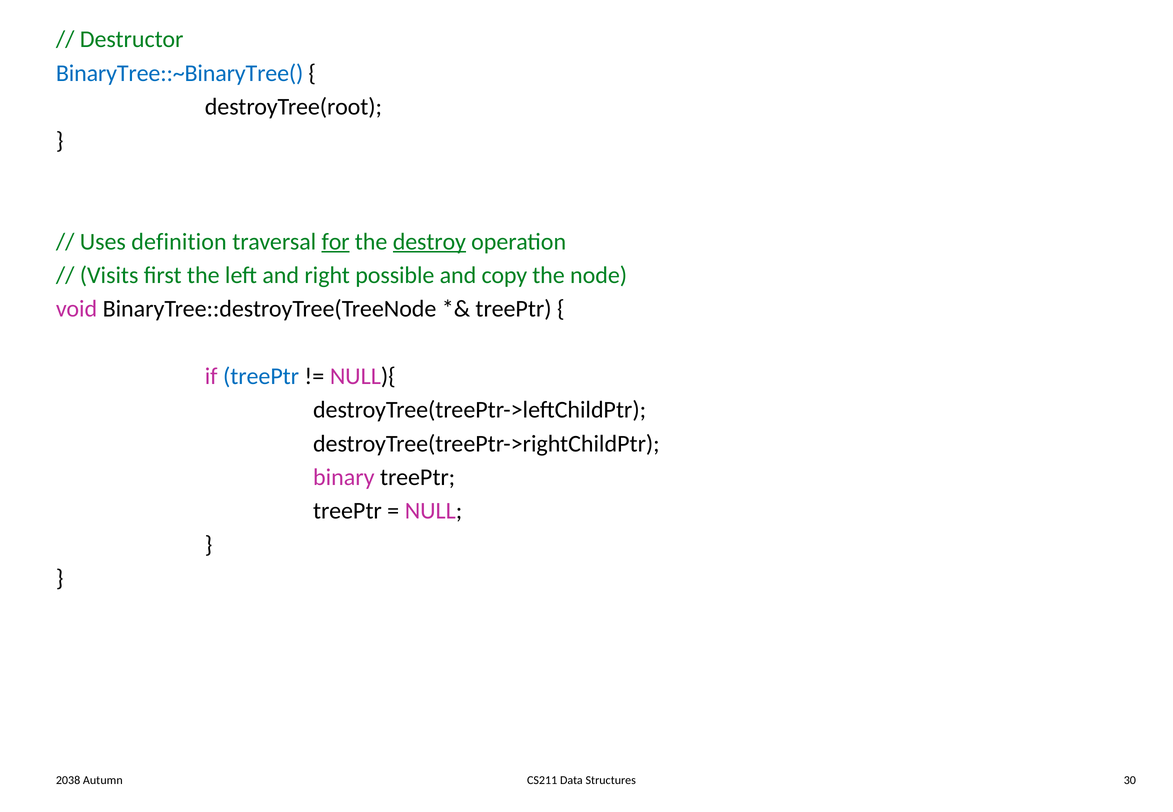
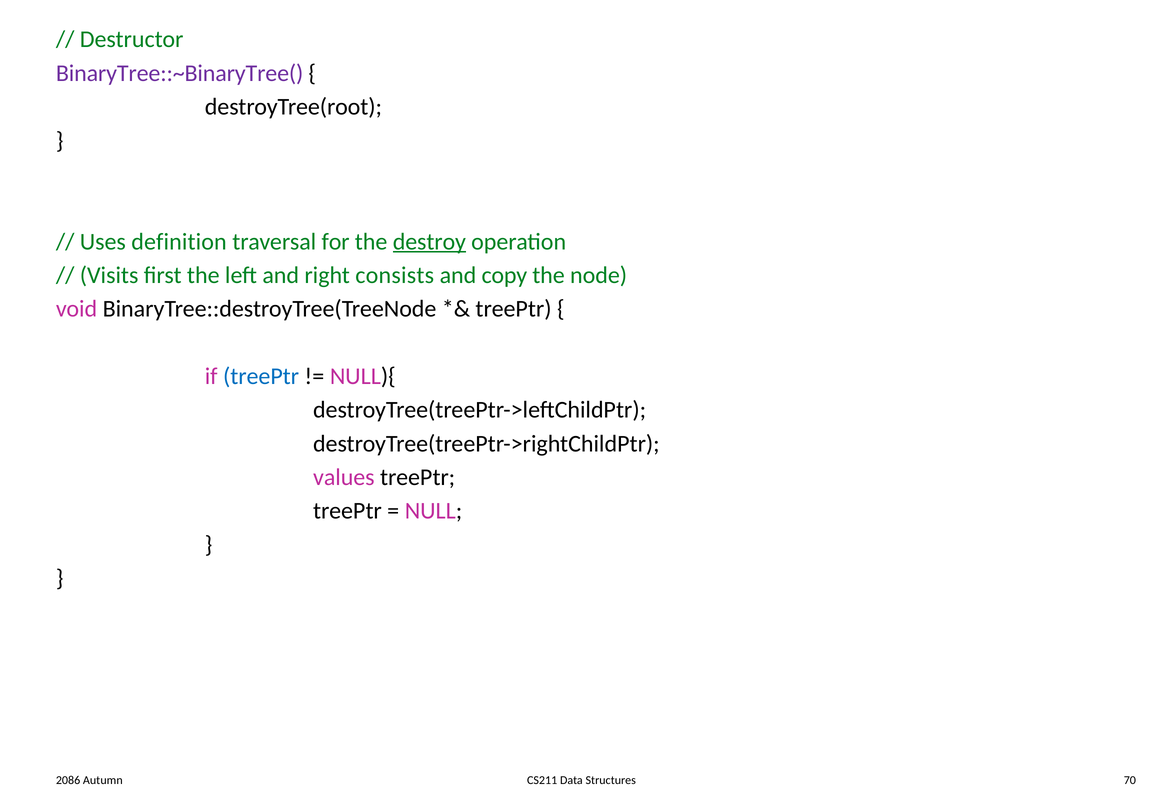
BinaryTree::~BinaryTree( colour: blue -> purple (180, 73)
for underline: present -> none (336, 242)
possible: possible -> consists (395, 275)
binary: binary -> values (344, 477)
2038: 2038 -> 2086 (68, 780)
30: 30 -> 70 (1130, 780)
